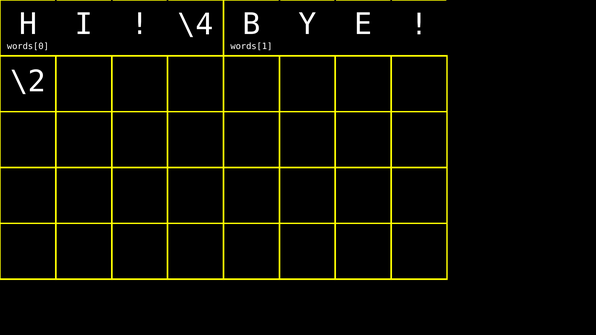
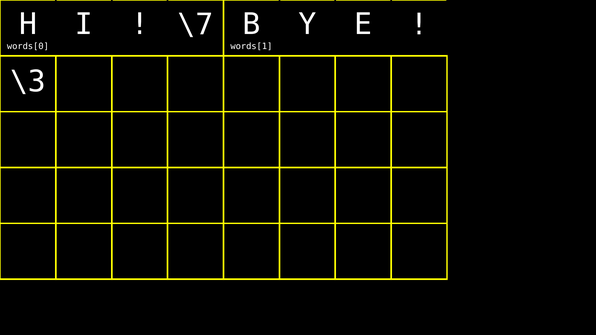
\4: \4 -> \7 (196, 25)
\2: \2 -> \3 (28, 82)
